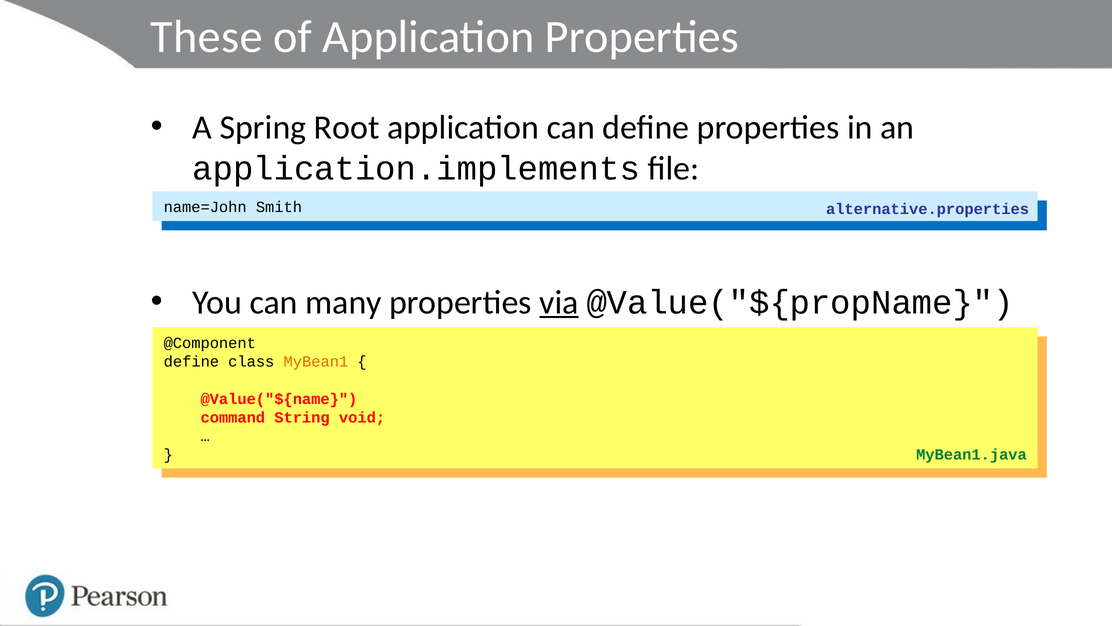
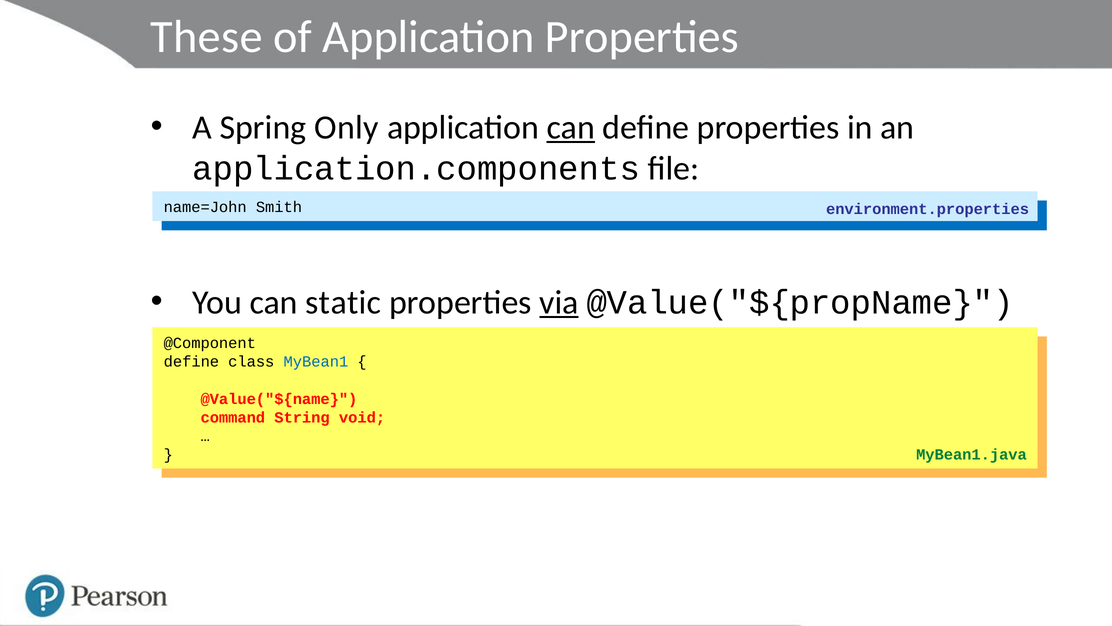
Root: Root -> Only (346, 127)
can underline: none -> present (571, 127)
application.implements: application.implements -> application.components (416, 168)
alternative.properties: alternative.properties -> environment.properties (928, 209)
many: many -> static (343, 302)
MyBean1 colour: orange -> blue (316, 361)
